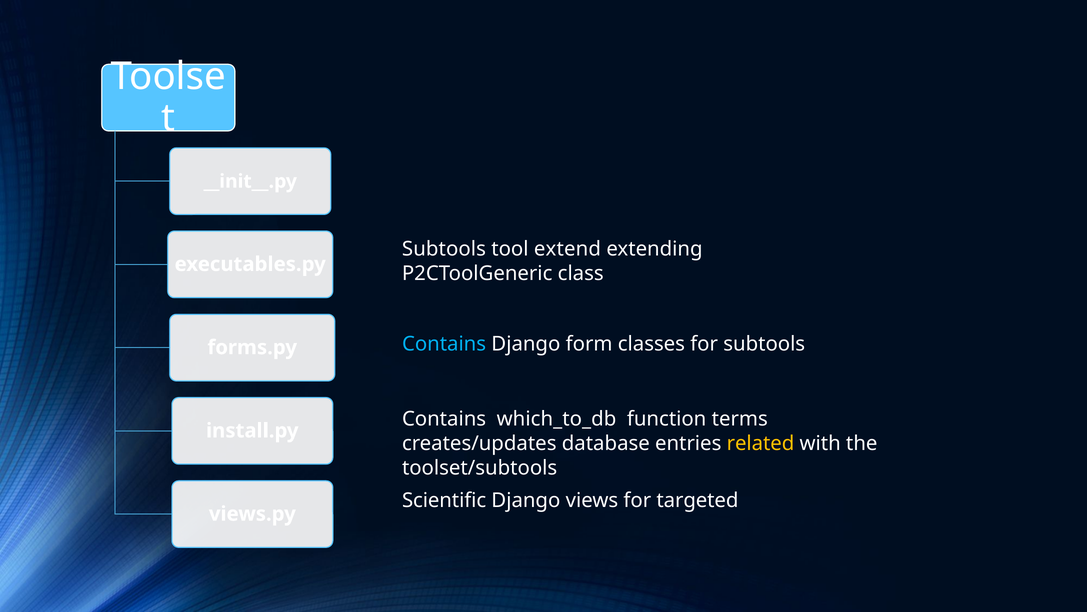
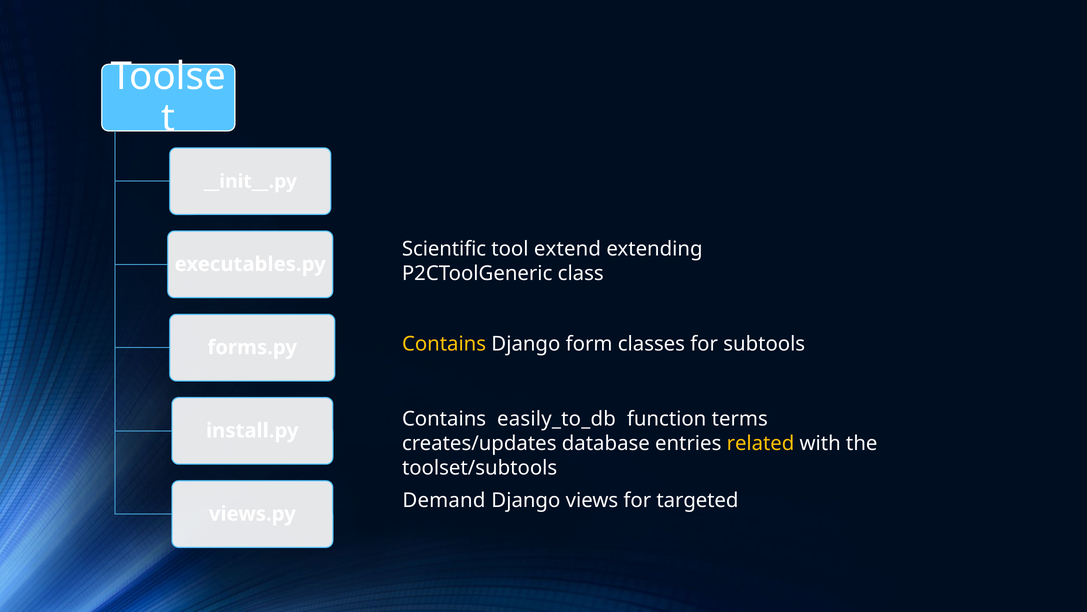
Subtools: Subtools -> Scientific (444, 249)
Contains colour: light blue -> yellow (444, 344)
which_to_db: which_to_db -> easily_to_db (556, 419)
Scientific: Scientific -> Demand (444, 500)
